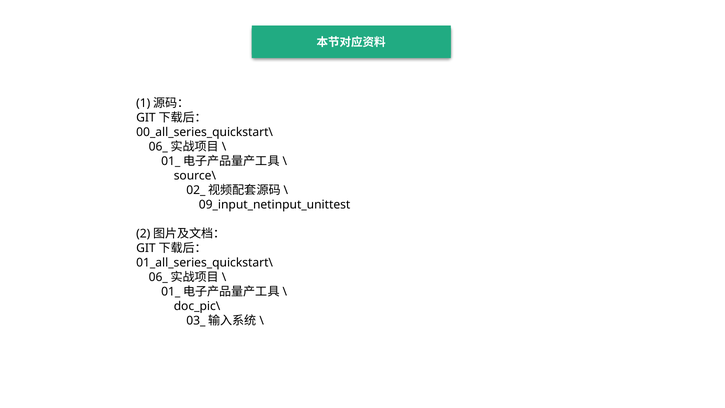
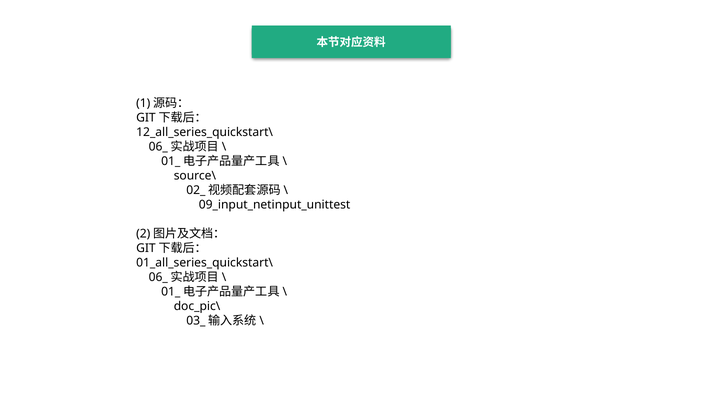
00_all_series_quickstart\: 00_all_series_quickstart\ -> 12_all_series_quickstart\ (205, 132)
